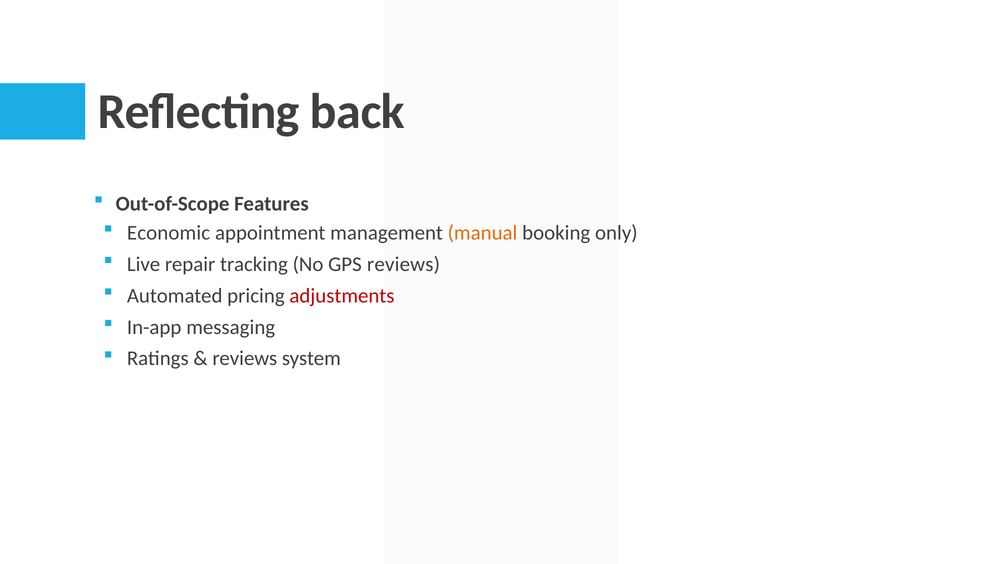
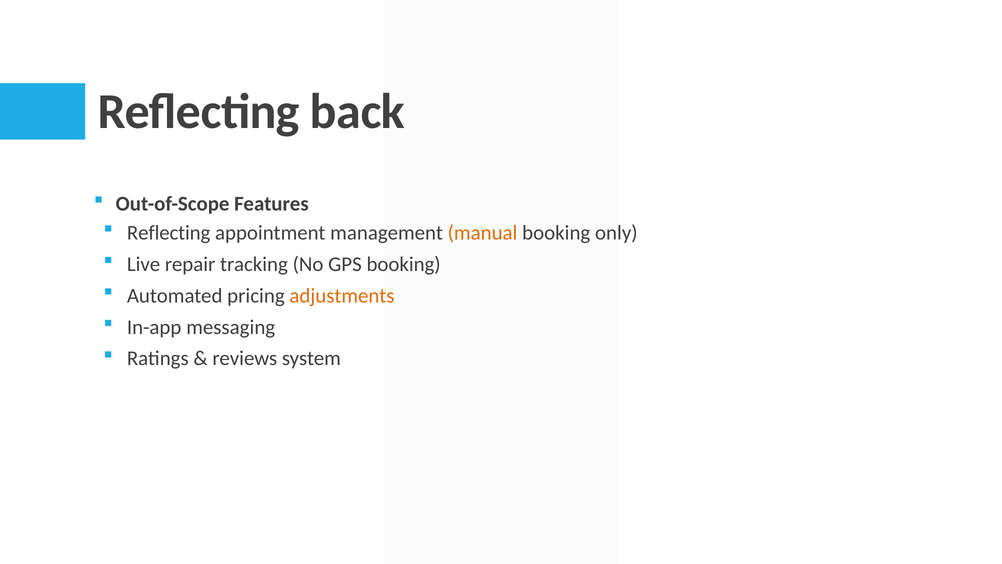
Economic: Economic -> Reflecting (169, 233)
GPS reviews: reviews -> booking (404, 264)
adjustments colour: red -> orange (342, 296)
